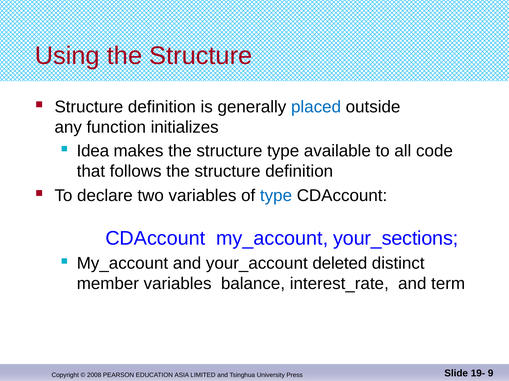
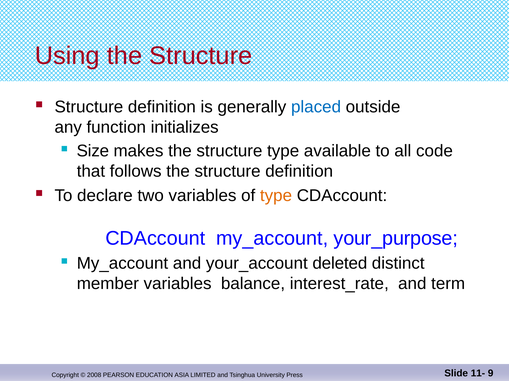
Idea: Idea -> Size (93, 151)
type colour: blue -> orange (276, 196)
your_sections: your_sections -> your_purpose (396, 239)
19-: 19- -> 11- (478, 374)
